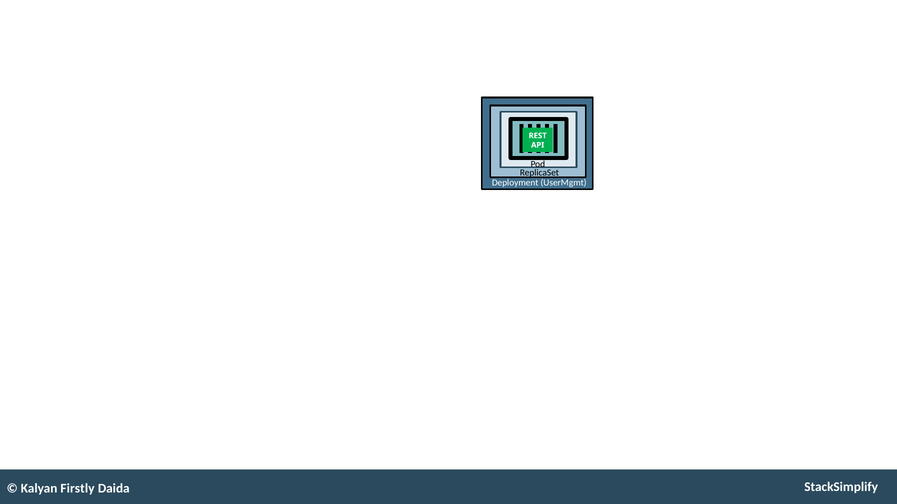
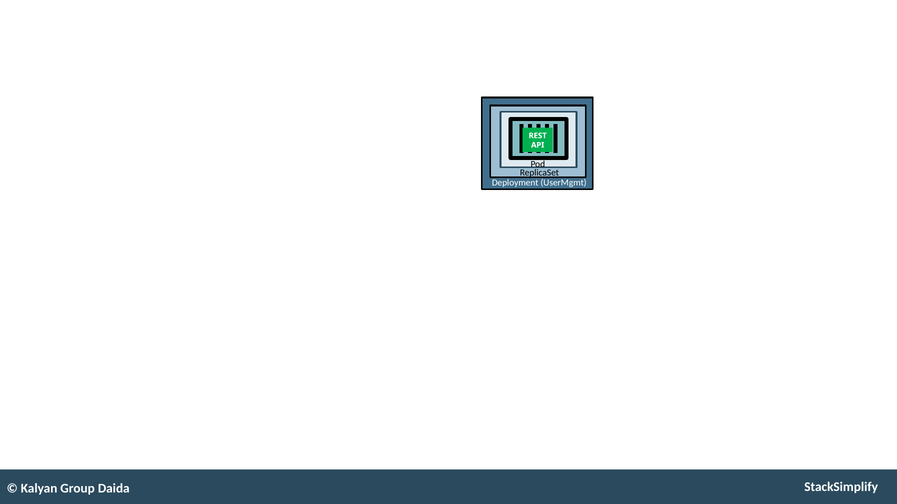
Firstly: Firstly -> Group (78, 489)
